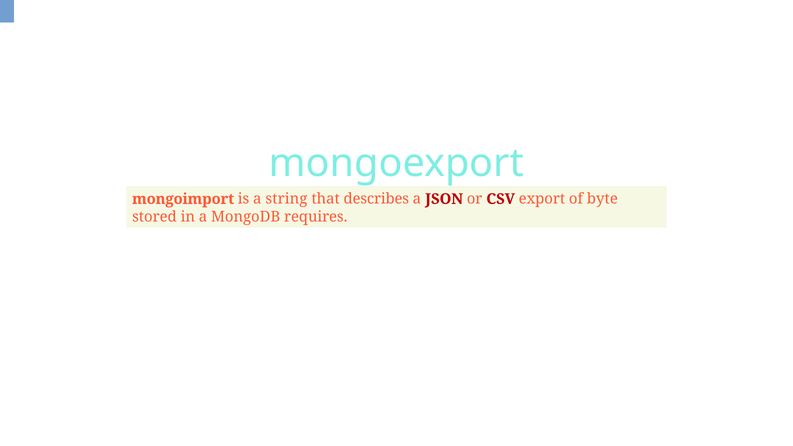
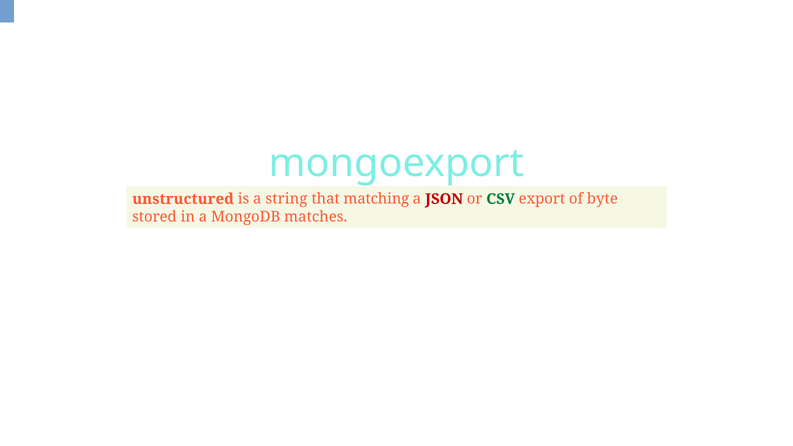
mongoimport: mongoimport -> unstructured (183, 199)
describes: describes -> matching (376, 199)
CSV colour: red -> green (501, 199)
requires: requires -> matches (316, 217)
